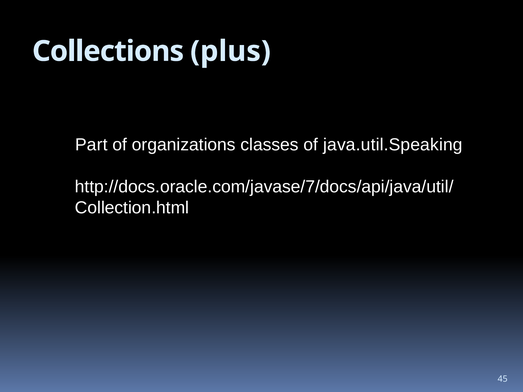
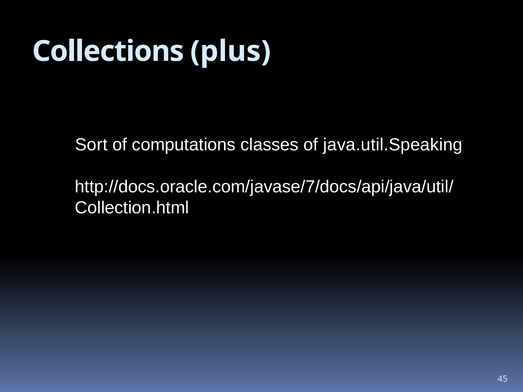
Part: Part -> Sort (91, 145)
organizations: organizations -> computations (184, 145)
